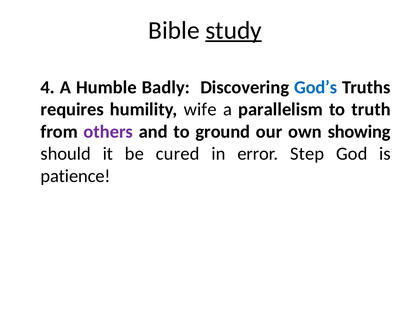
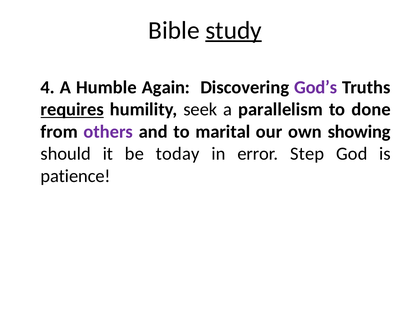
Badly: Badly -> Again (166, 87)
God’s colour: blue -> purple (316, 87)
requires underline: none -> present (72, 109)
wife: wife -> seek (200, 109)
truth: truth -> done (371, 109)
ground: ground -> marital (223, 132)
cured: cured -> today (178, 154)
